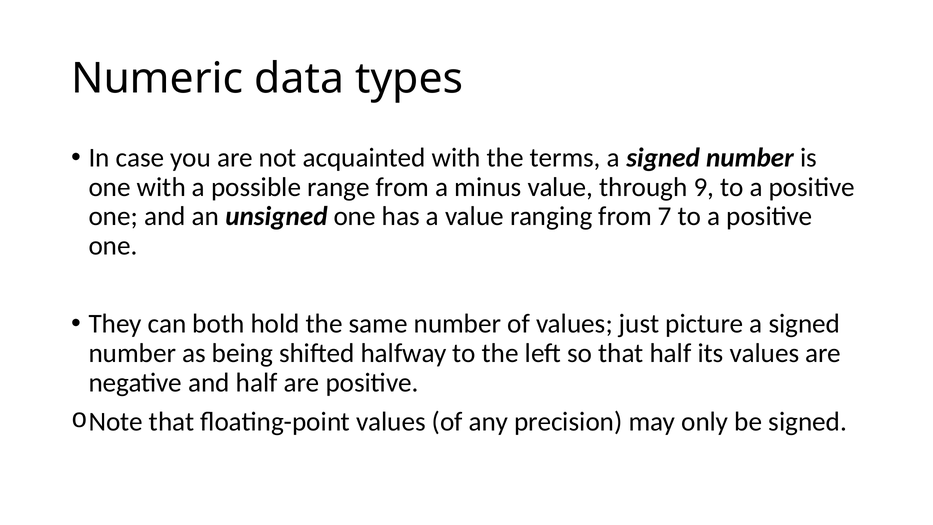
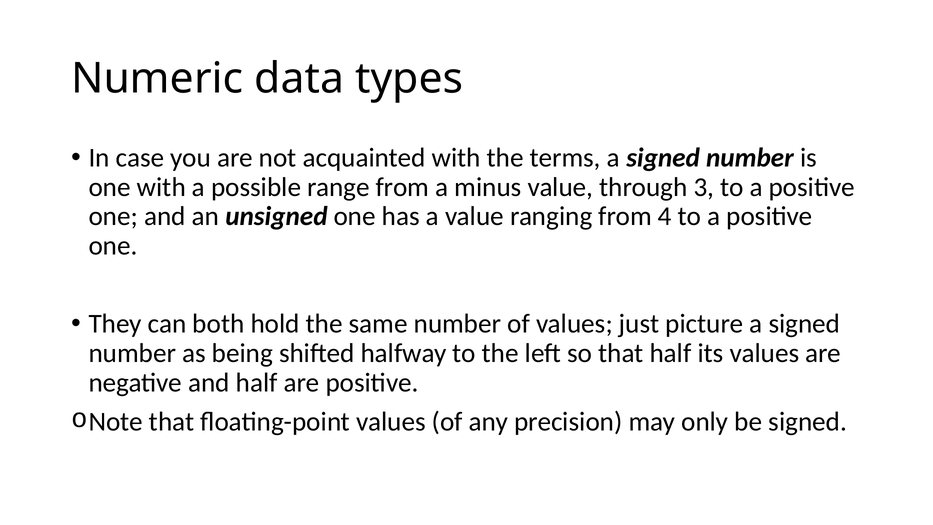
9: 9 -> 3 (704, 187)
7: 7 -> 4 (665, 216)
